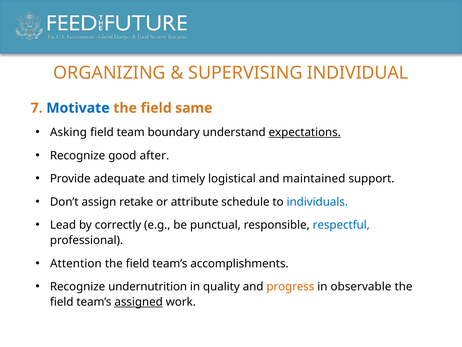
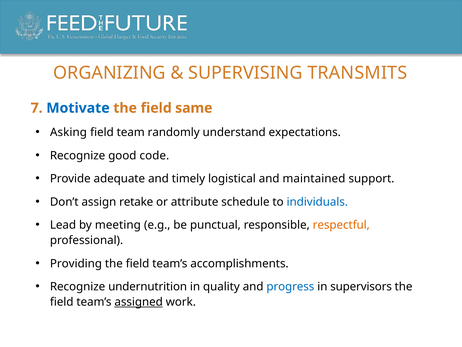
INDIVIDUAL: INDIVIDUAL -> TRANSMITS (357, 73)
boundary: boundary -> randomly (174, 132)
expectations underline: present -> none (305, 132)
after: after -> code (154, 155)
correctly: correctly -> meeting (118, 225)
respectful colour: blue -> orange (341, 225)
Attention: Attention -> Providing (76, 263)
progress colour: orange -> blue (290, 286)
observable: observable -> supervisors (361, 286)
